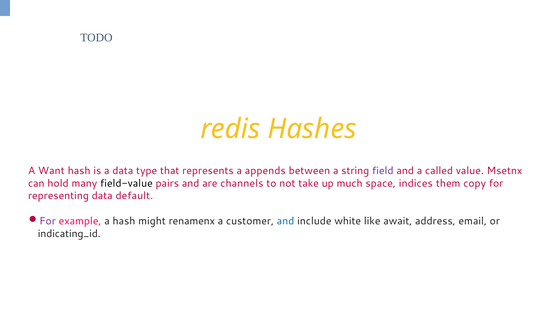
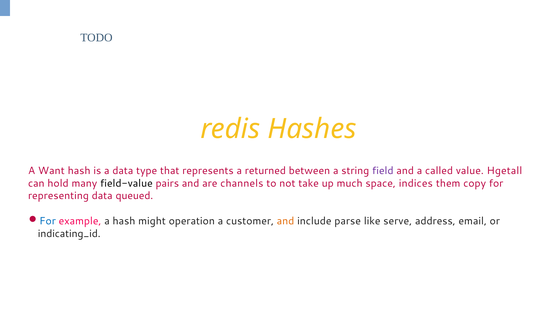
appends: appends -> returned (265, 171)
Msetnx: Msetnx -> Hgetall (504, 171)
default: default -> queued (134, 196)
For colour: purple -> blue (48, 221)
renamenx: renamenx -> operation (192, 221)
and colour: blue -> orange (286, 221)
white: white -> parse (348, 221)
await: await -> serve (398, 221)
